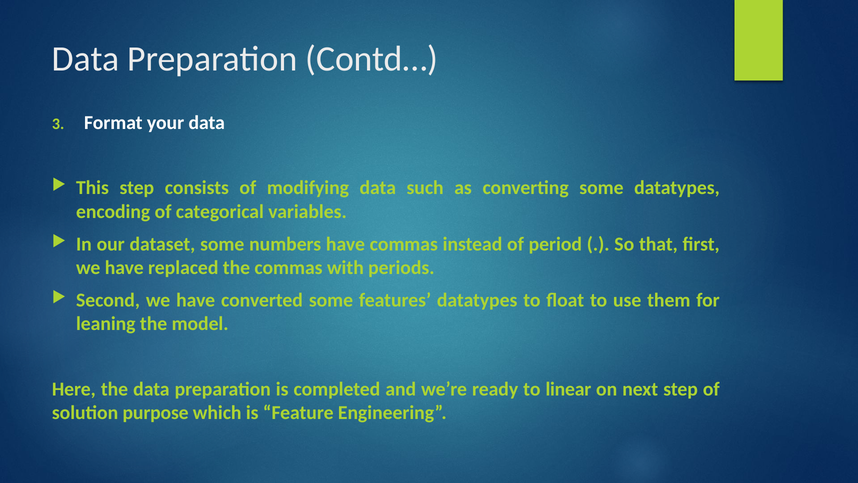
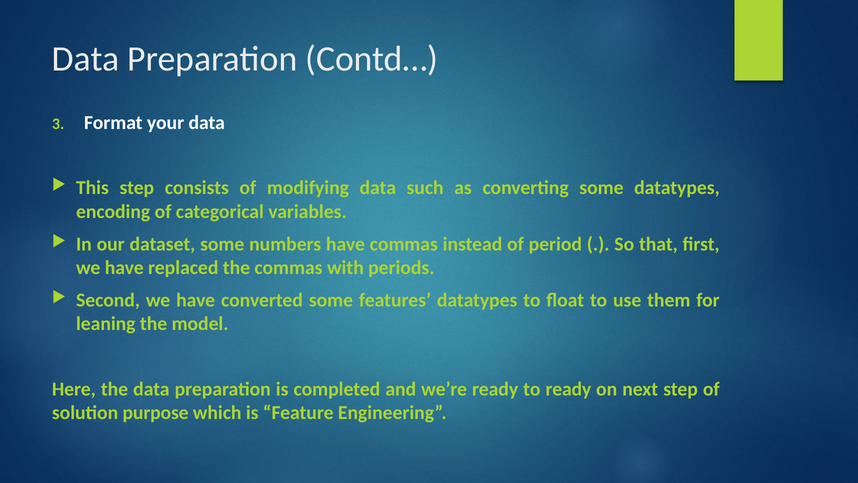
to linear: linear -> ready (568, 389)
